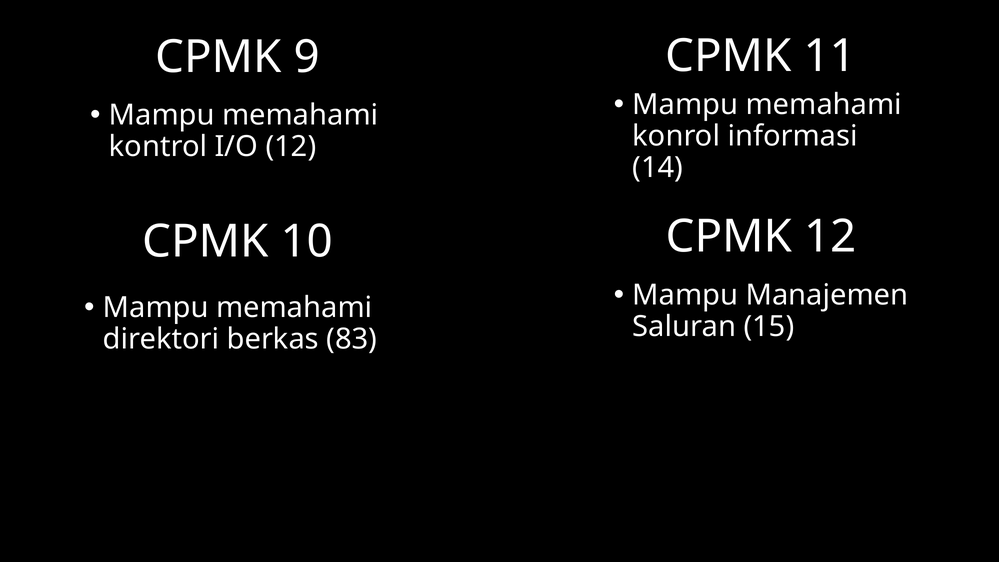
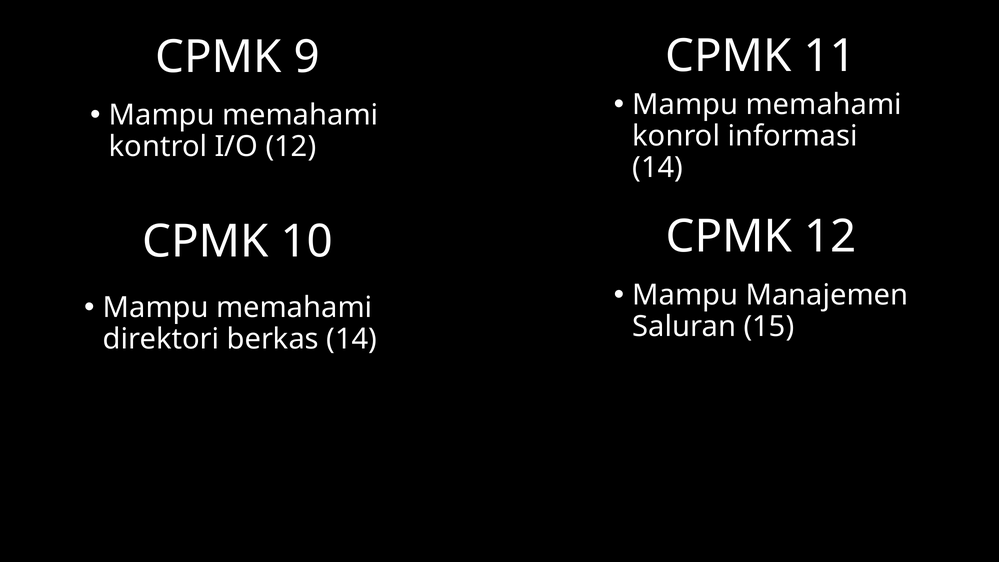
berkas 83: 83 -> 14 (352, 339)
